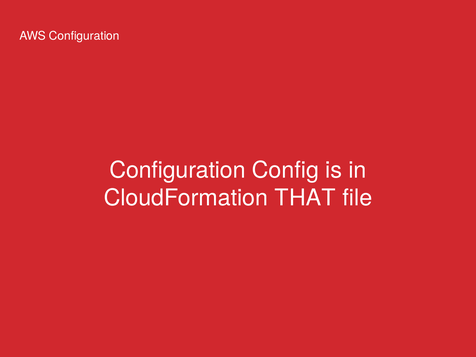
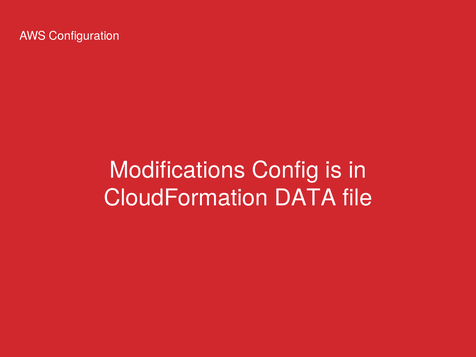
Configuration: Configuration -> Modifications (177, 170)
THAT: THAT -> DATA (305, 198)
